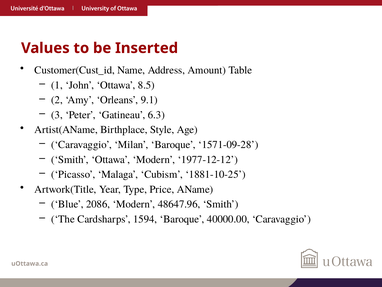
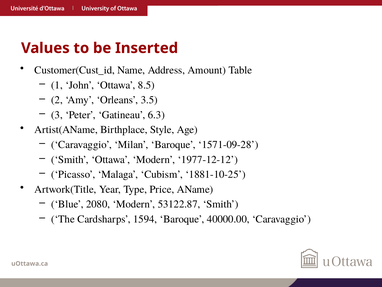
9.1: 9.1 -> 3.5 (149, 100)
2086: 2086 -> 2080 (98, 204)
48647.96: 48647.96 -> 53122.87 (179, 204)
